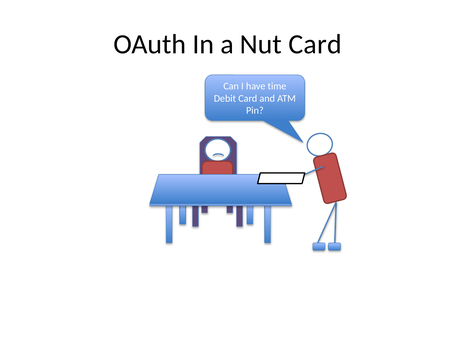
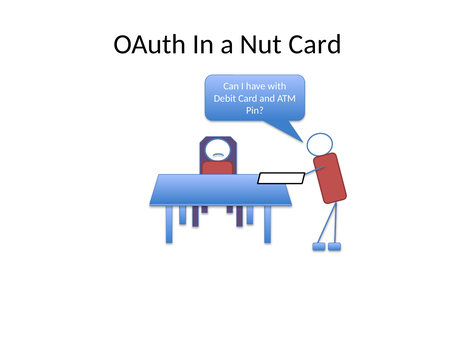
time: time -> with (277, 86)
